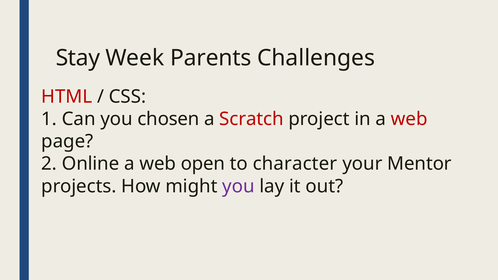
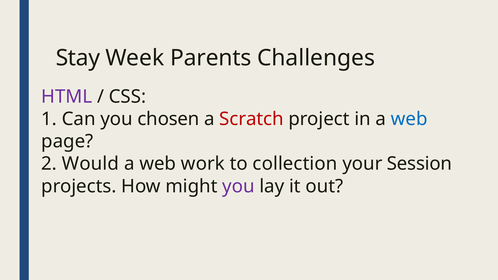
HTML colour: red -> purple (67, 97)
web colour: red -> blue (409, 119)
Online: Online -> Would (90, 164)
open: open -> work (203, 164)
character: character -> collection (295, 164)
Mentor: Mentor -> Session (420, 164)
